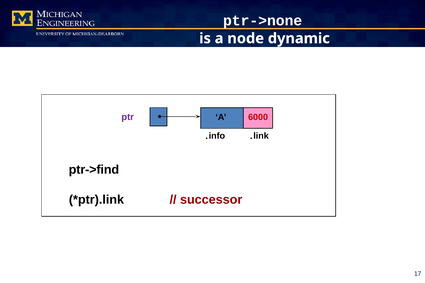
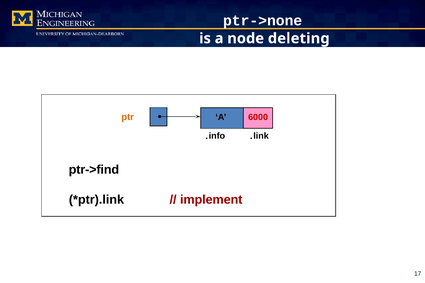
dynamic: dynamic -> deleting (299, 38)
ptr colour: purple -> orange (128, 117)
successor: successor -> implement (211, 200)
